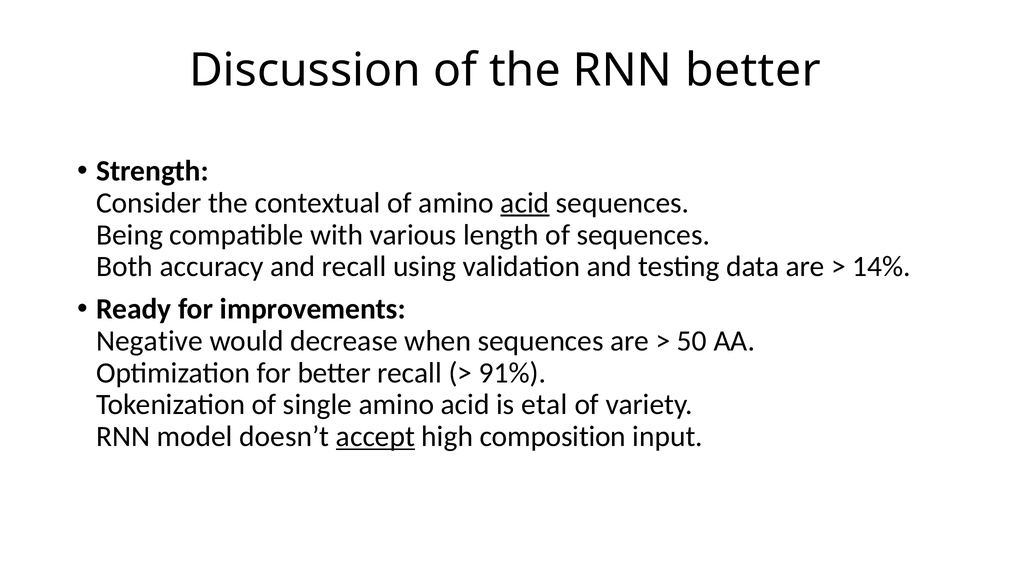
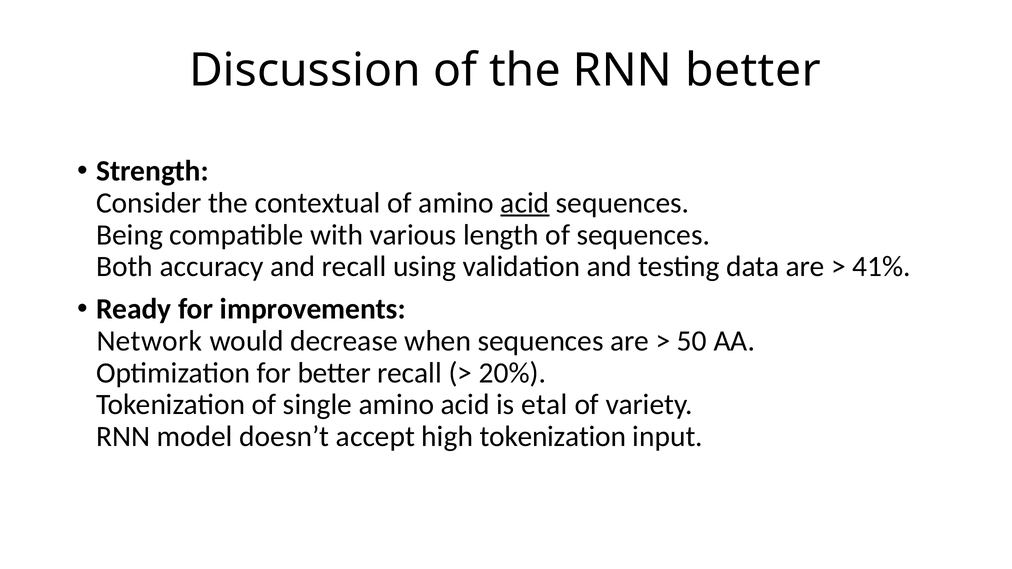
14%: 14% -> 41% (882, 267)
Negative: Negative -> Network (149, 341)
91%: 91% -> 20% (512, 373)
accept underline: present -> none (375, 437)
high composition: composition -> tokenization (553, 437)
